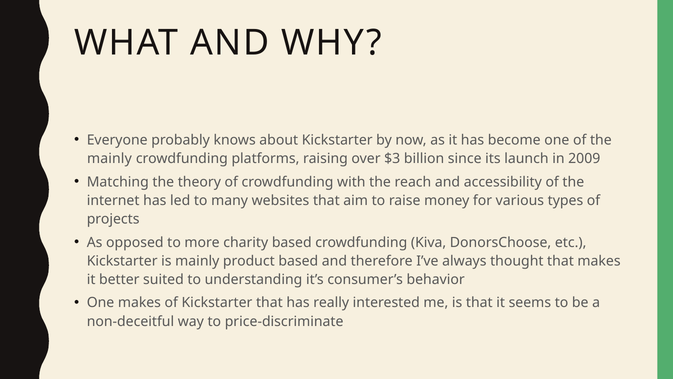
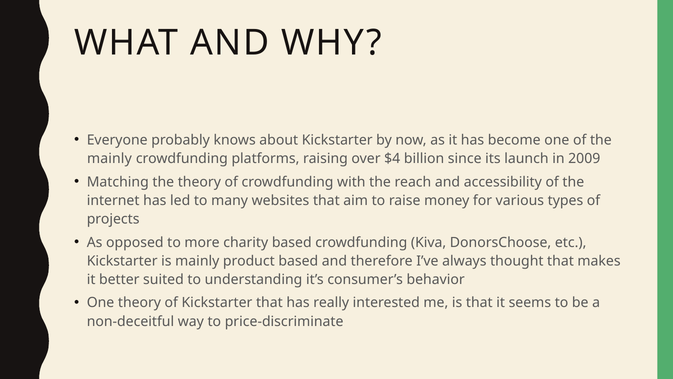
$3: $3 -> $4 (392, 158)
One makes: makes -> theory (139, 303)
